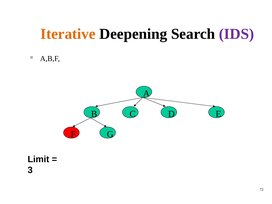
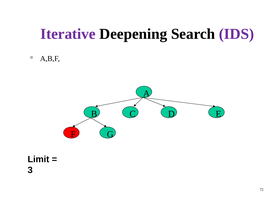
Iterative colour: orange -> purple (68, 34)
